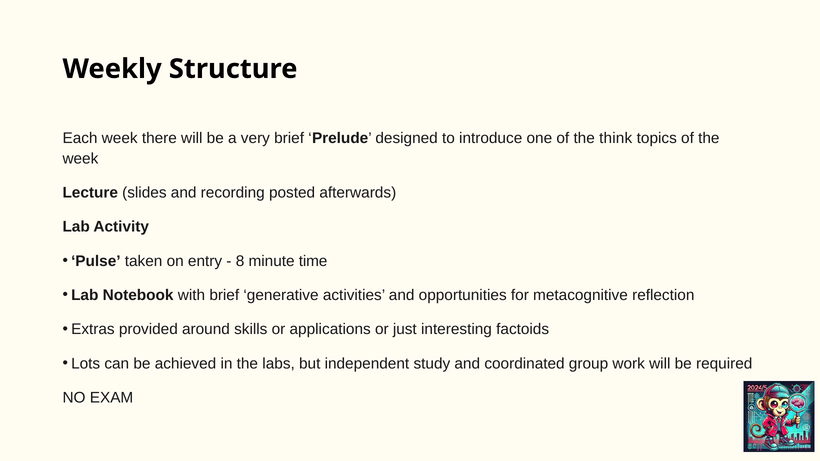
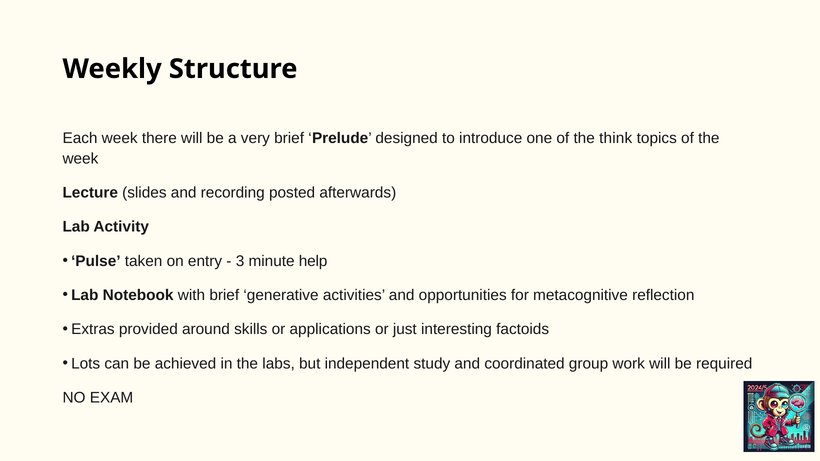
8: 8 -> 3 (240, 261)
time: time -> help (313, 261)
